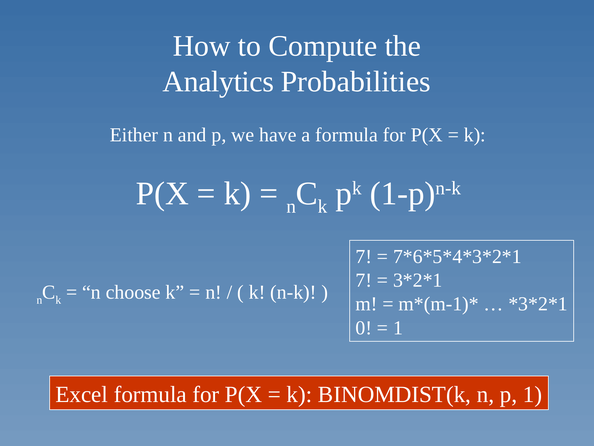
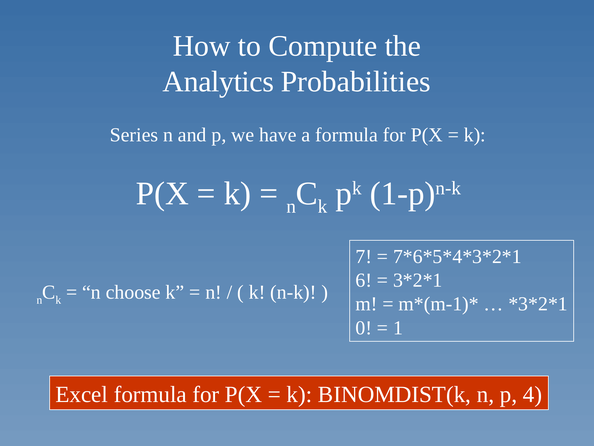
Either: Either -> Series (134, 135)
7: 7 -> 6 (364, 280)
p 1: 1 -> 4 (533, 394)
